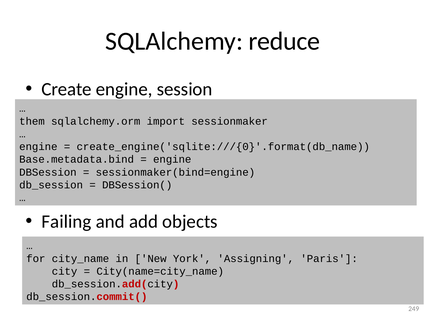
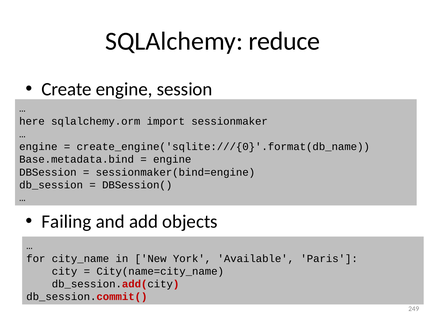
them: them -> here (32, 121)
Assigning: Assigning -> Available (256, 258)
